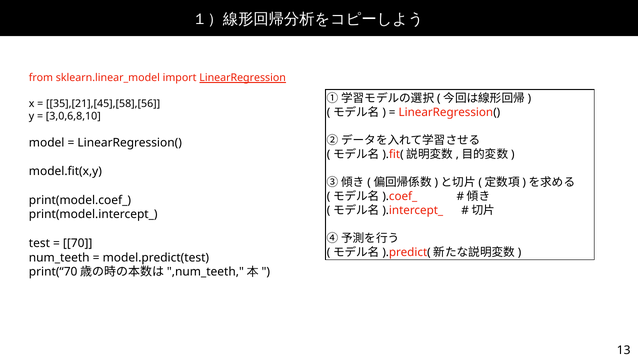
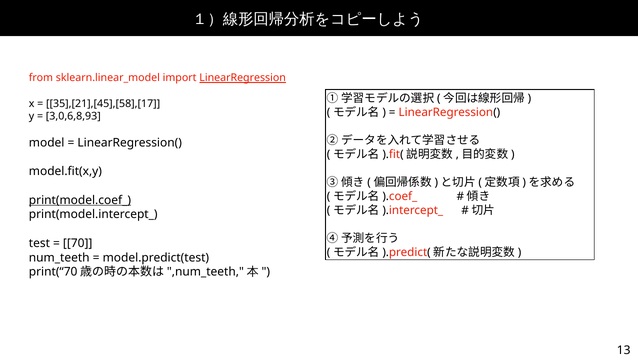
35],[21],[45],[58],[56: 35],[21],[45],[58],[56 -> 35],[21],[45],[58],[17 (103, 103)
3,0,6,8,10: 3,0,6,8,10 -> 3,0,6,8,93 (73, 116)
print(model.coef_ underline: none -> present (80, 200)
